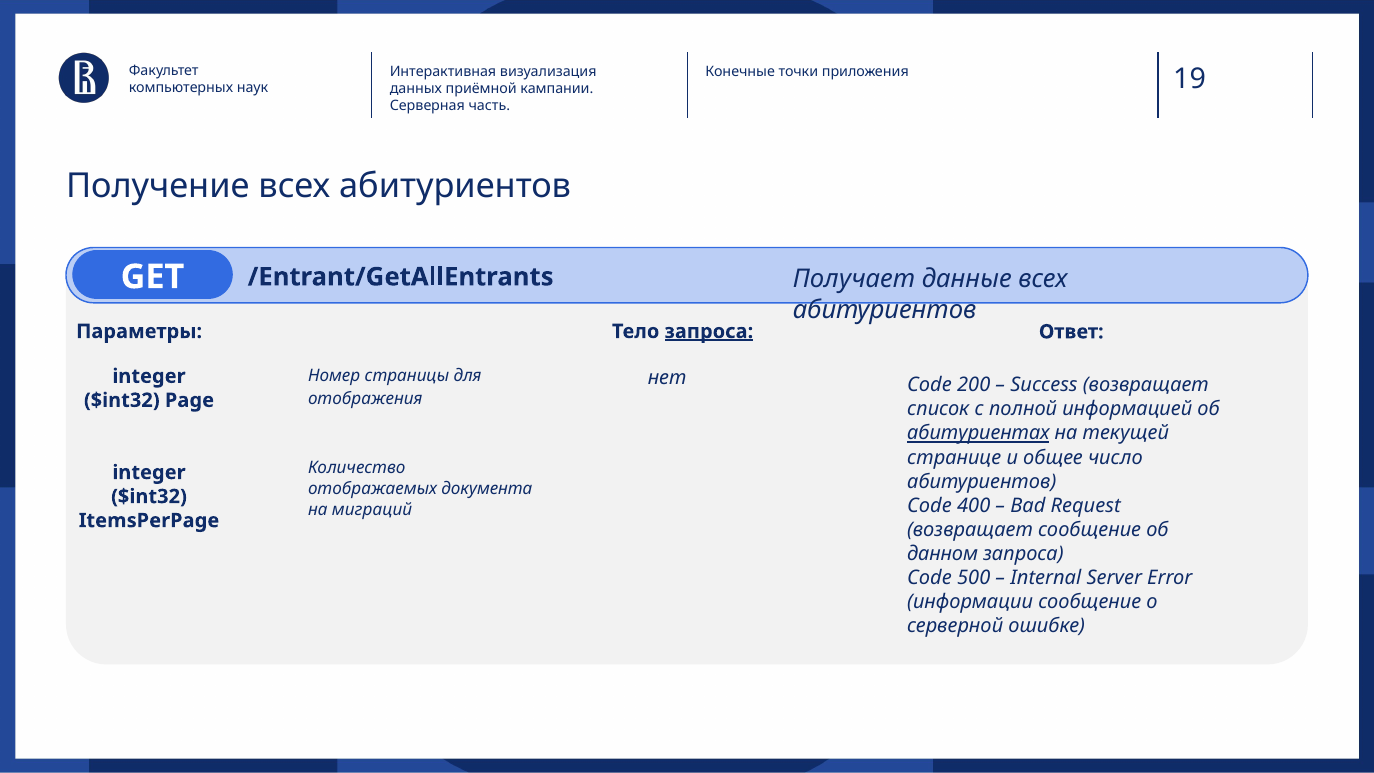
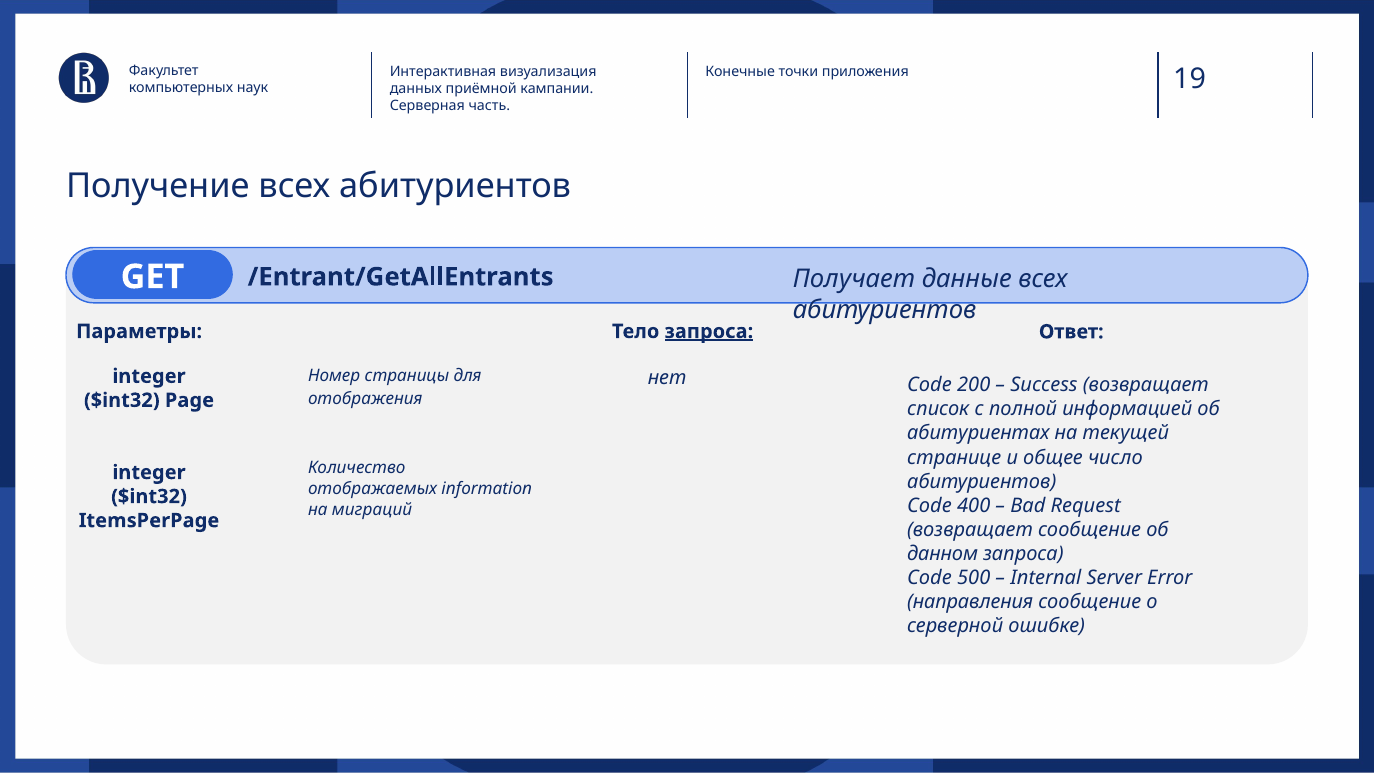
абитуриентах underline: present -> none (978, 433)
документа: документа -> information (487, 489)
информации: информации -> направления (970, 602)
